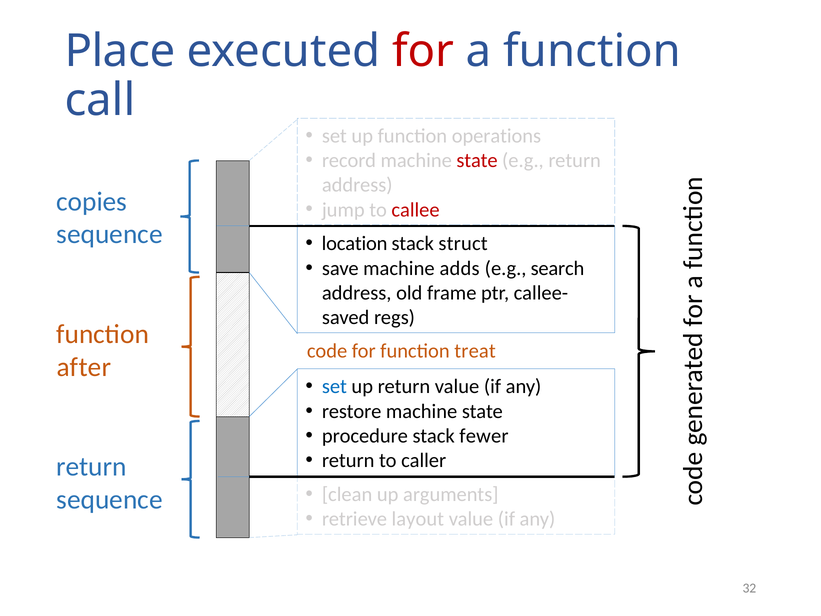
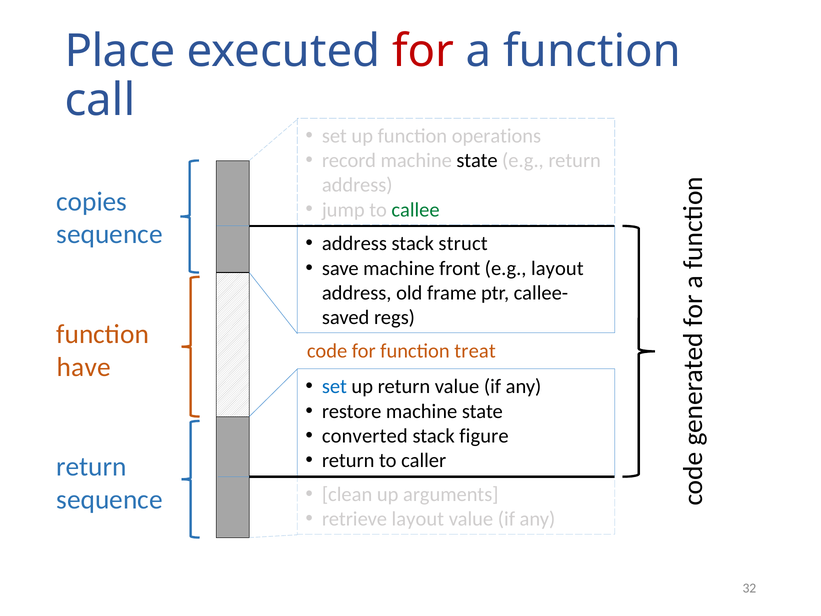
state colour: red -> black (477, 160)
callee colour: red -> green (416, 210)
location: location -> address (354, 244)
adds: adds -> front (460, 268)
e.g search: search -> layout (557, 268)
after: after -> have (84, 367)
procedure: procedure -> converted (365, 436)
fewer: fewer -> figure (484, 436)
